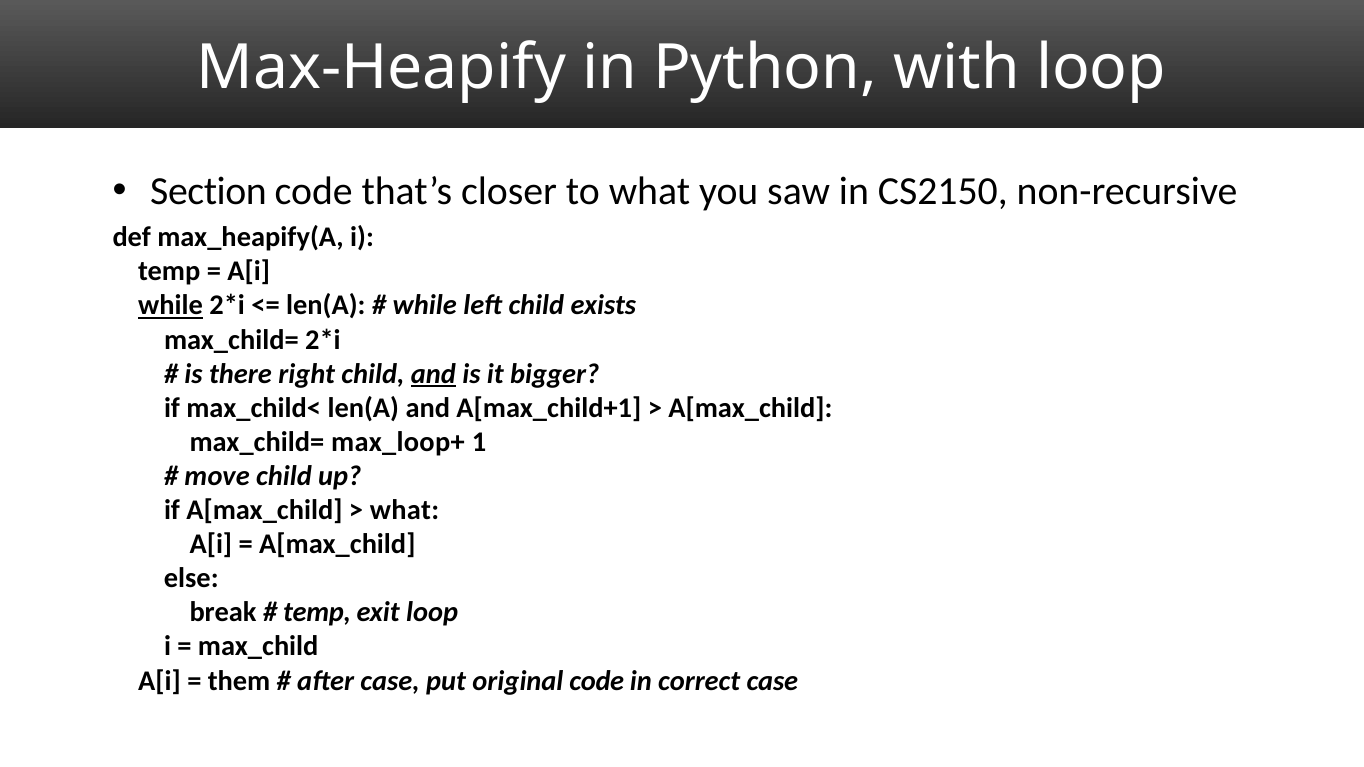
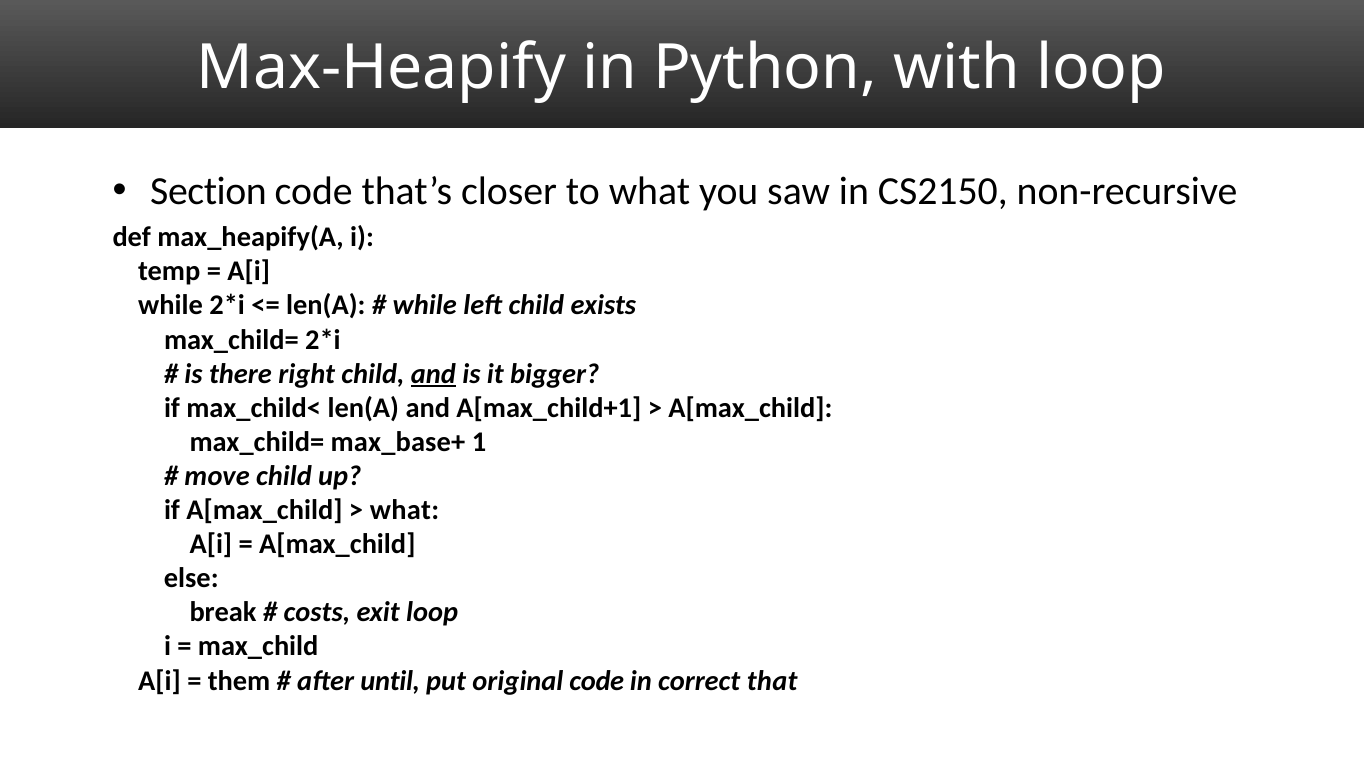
while underline: present -> none (171, 306)
max_loop+: max_loop+ -> max_base+ (398, 442)
temp: temp -> costs (317, 613)
after case: case -> until (390, 681)
correct case: case -> that (772, 681)
